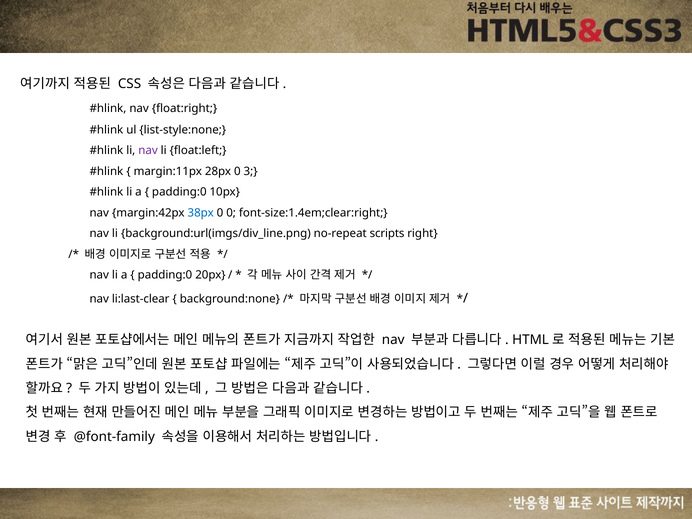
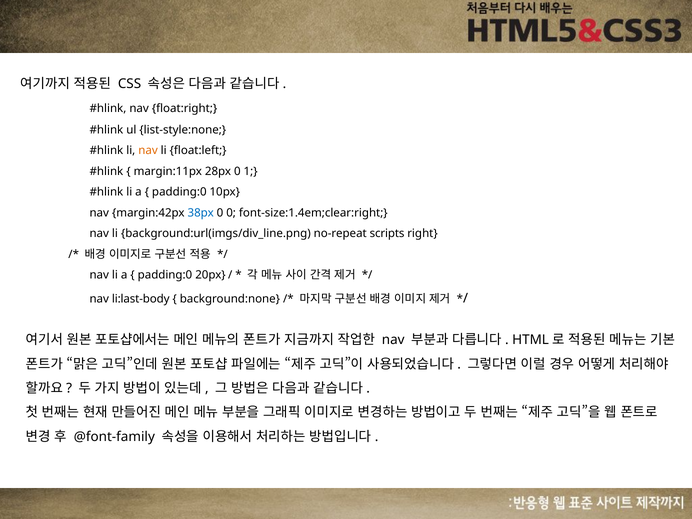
nav colour: purple -> orange (148, 151)
3: 3 -> 1 (251, 171)
li:last-clear: li:last-clear -> li:last-body (141, 299)
